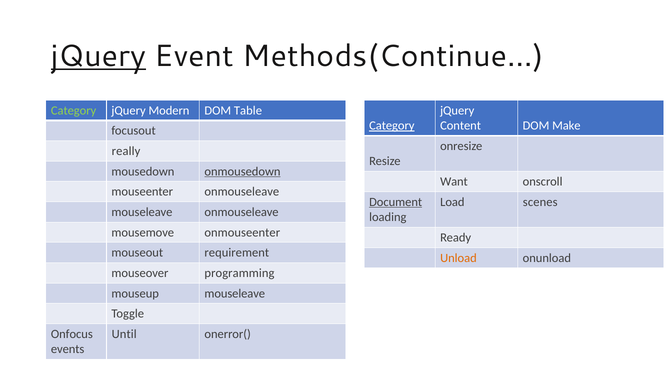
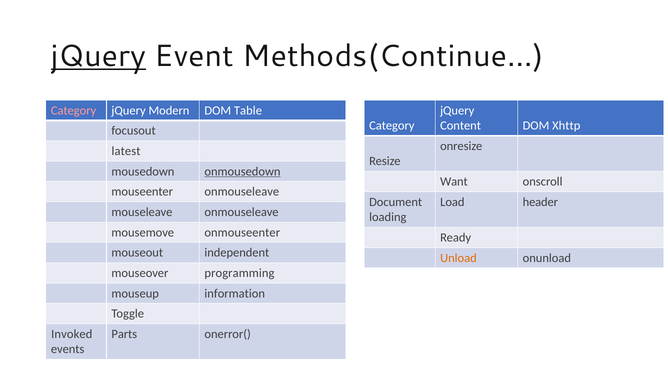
Category colour: light green -> pink (74, 110)
Category underline: present -> none (392, 126)
Make: Make -> Xhttp (566, 126)
really: really -> latest (126, 151)
Document underline: present -> none (396, 202)
scenes: scenes -> header (540, 202)
requirement: requirement -> independent (237, 253)
mouseup mouseleave: mouseleave -> information (235, 293)
Onfocus: Onfocus -> Invoked (72, 334)
Until: Until -> Parts (124, 334)
